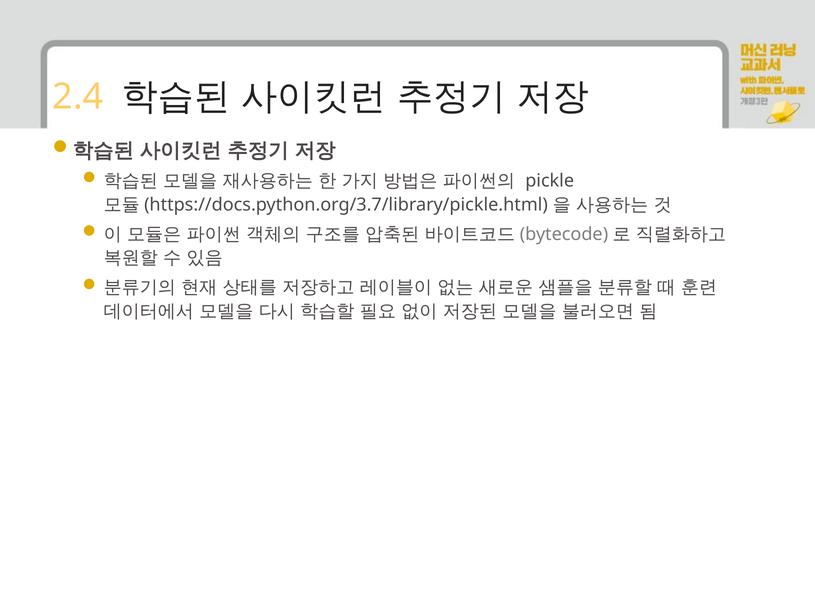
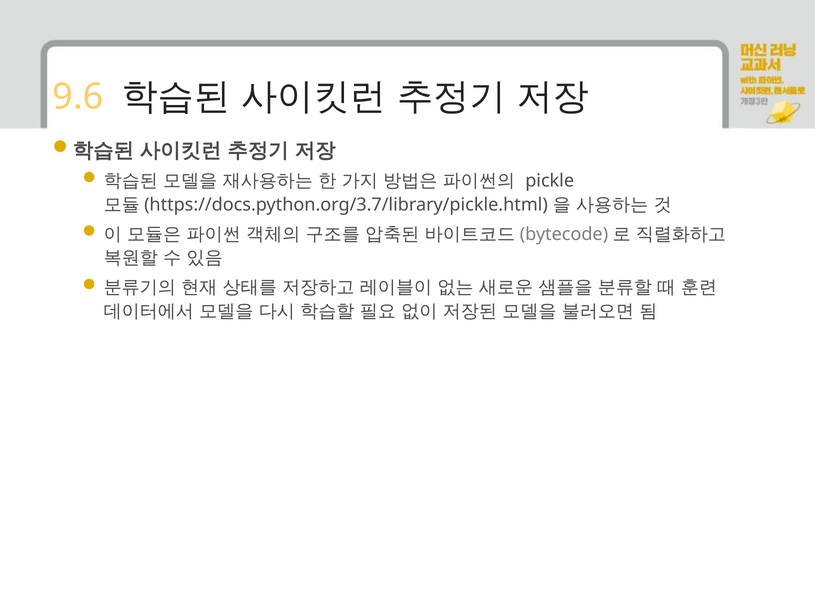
2.4: 2.4 -> 9.6 (78, 97)
